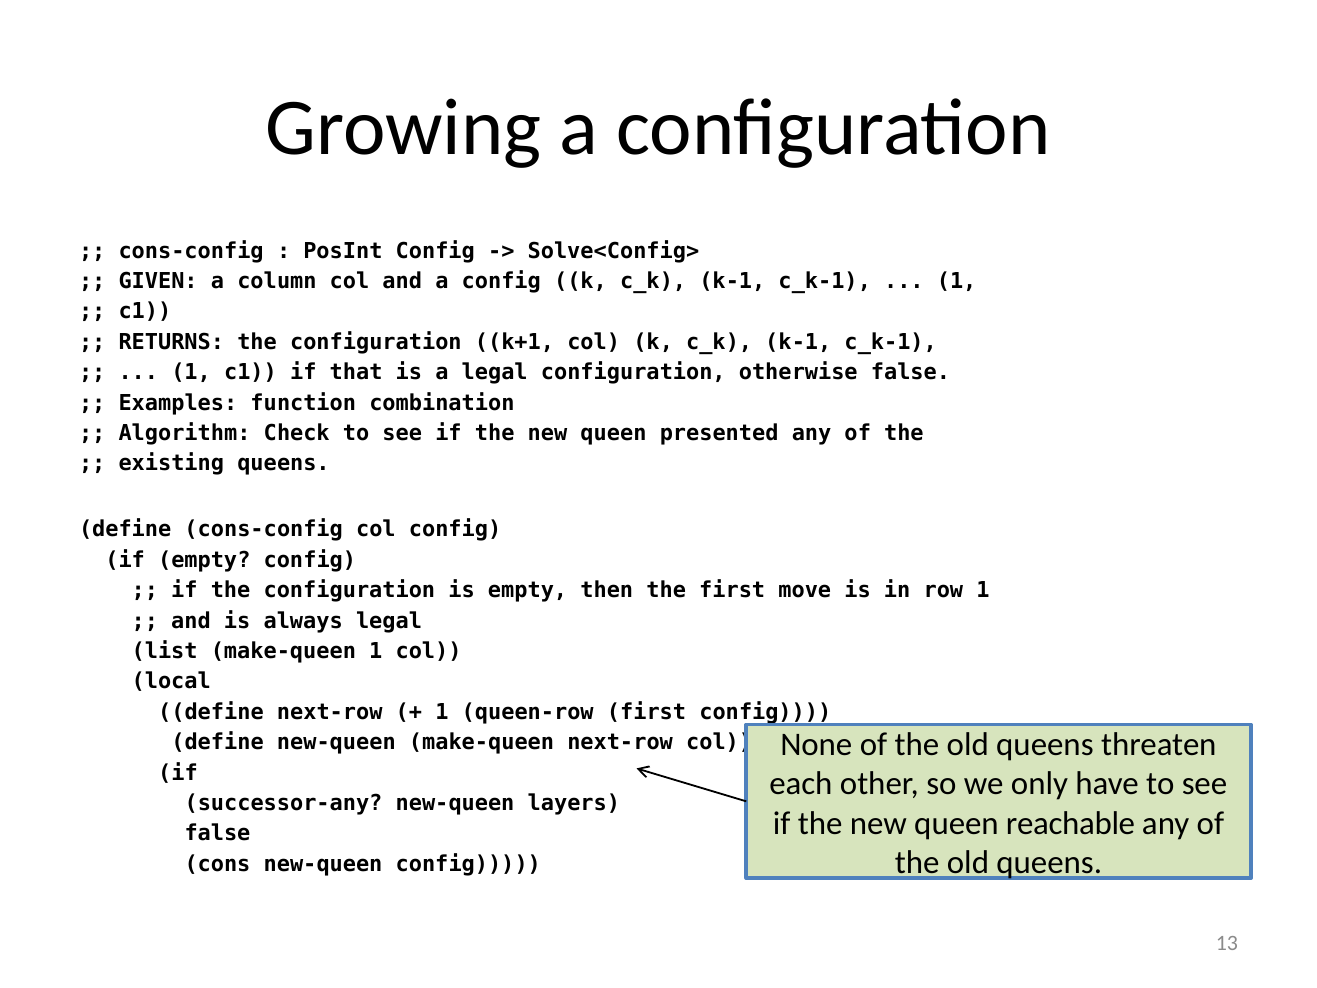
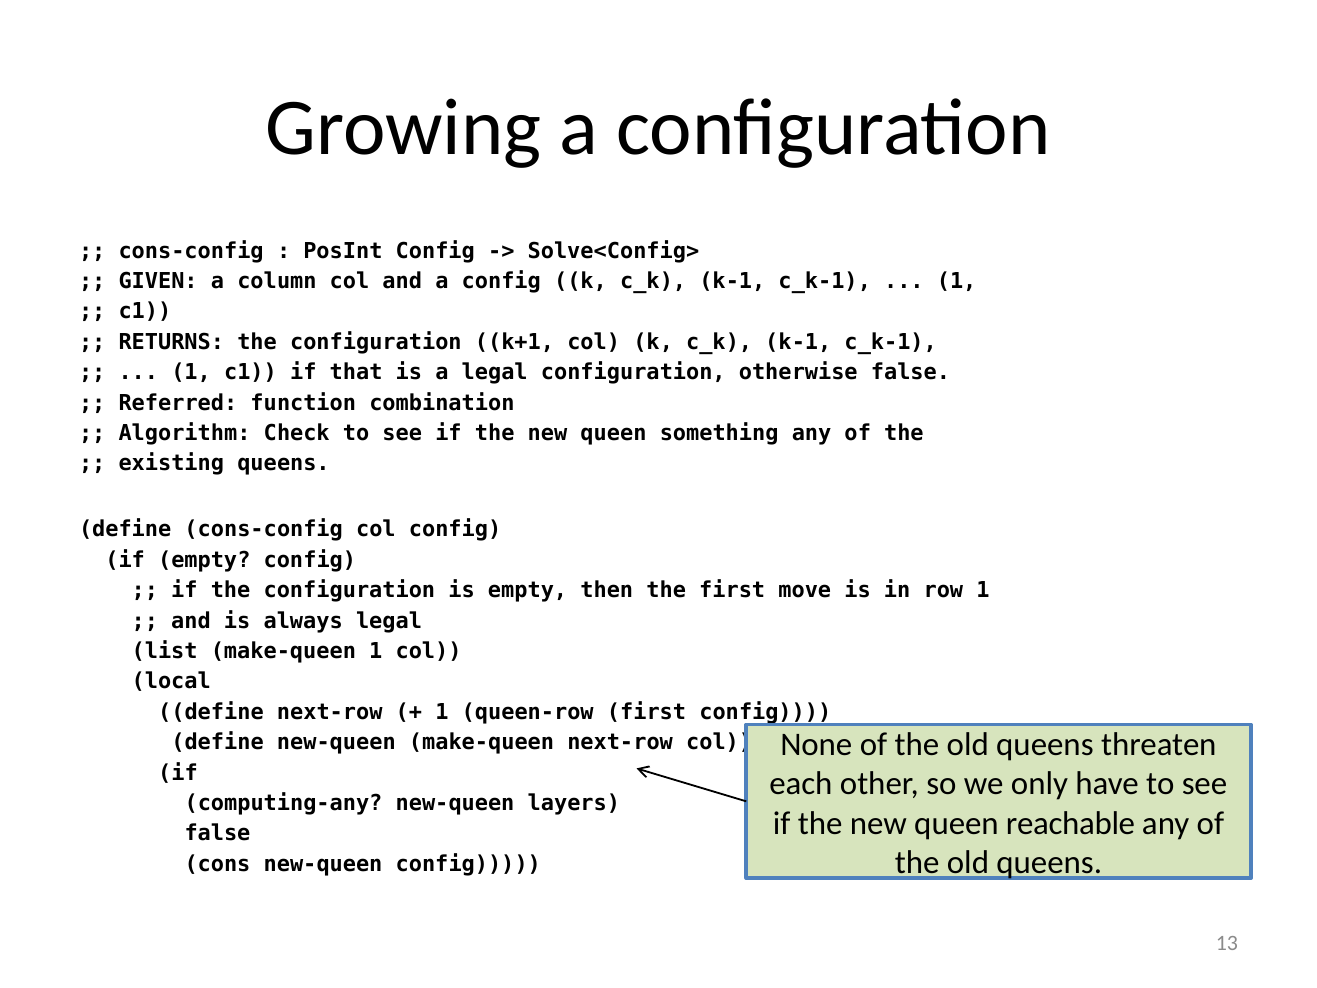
Examples: Examples -> Referred (178, 403)
presented: presented -> something (719, 433)
successor-any: successor-any -> computing-any (283, 803)
